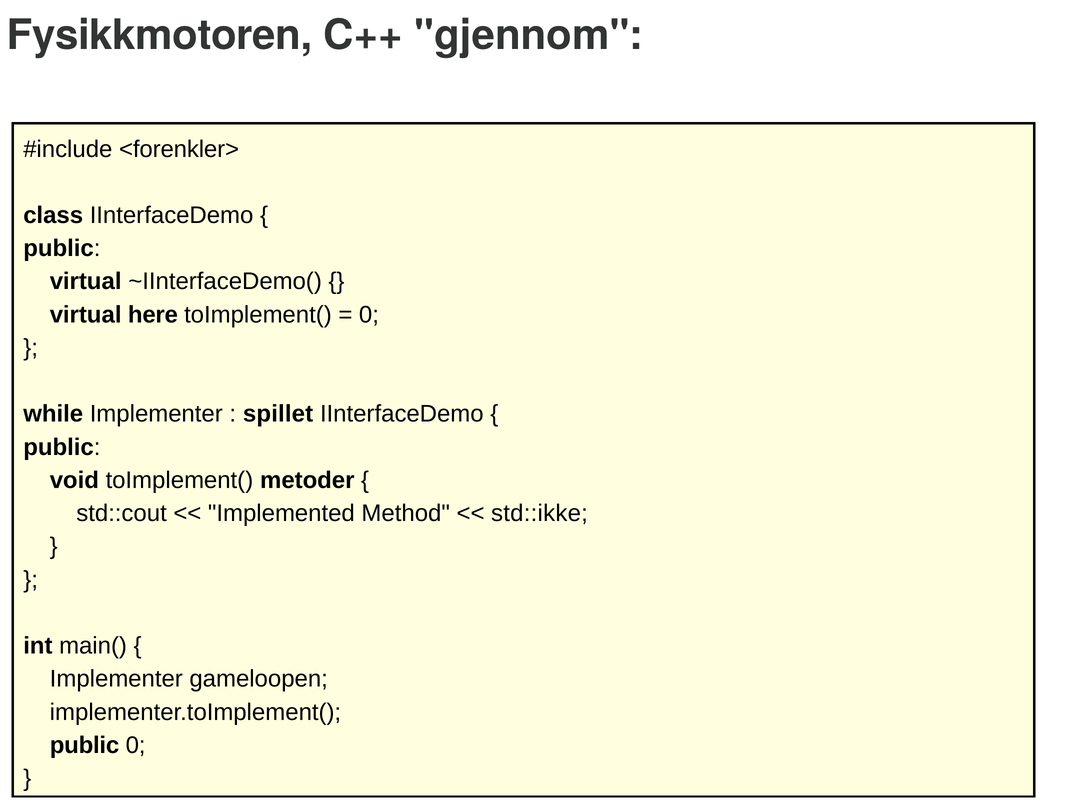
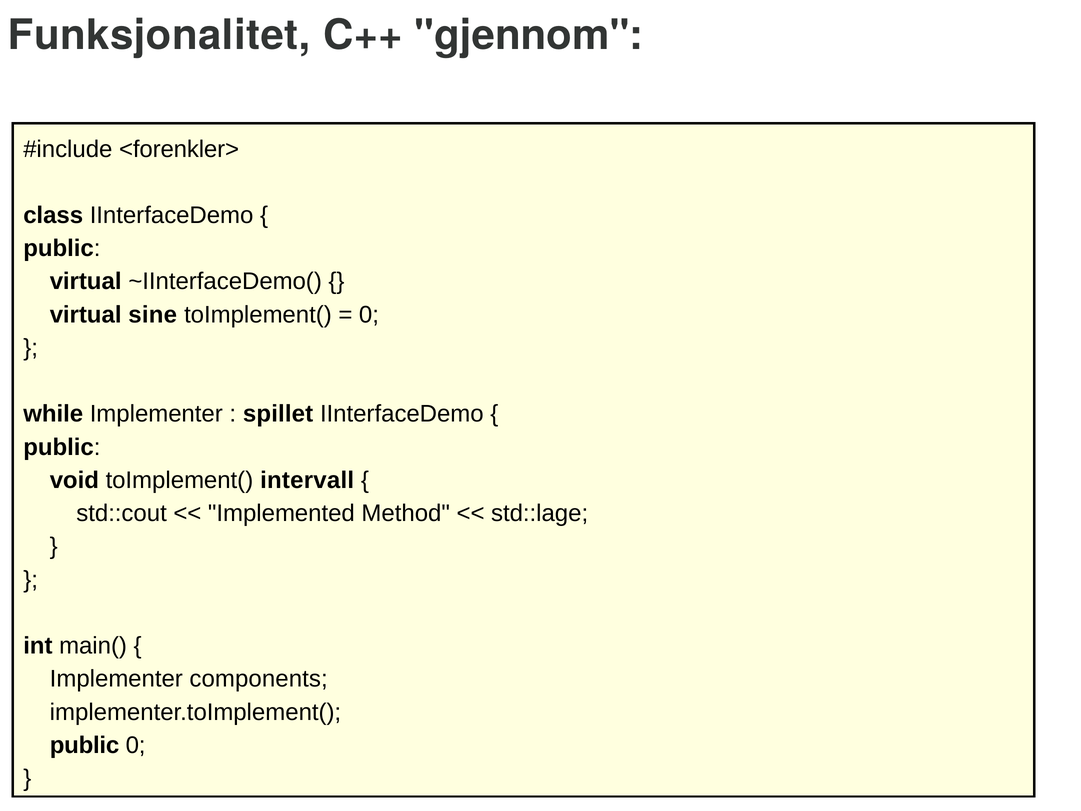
Fysikkmotoren: Fysikkmotoren -> Funksjonalitet (159, 35)
here: here -> sine (153, 315)
metoder: metoder -> intervall (307, 480)
std::ikke: std::ikke -> std::lage (540, 513)
gameloopen: gameloopen -> components (259, 679)
